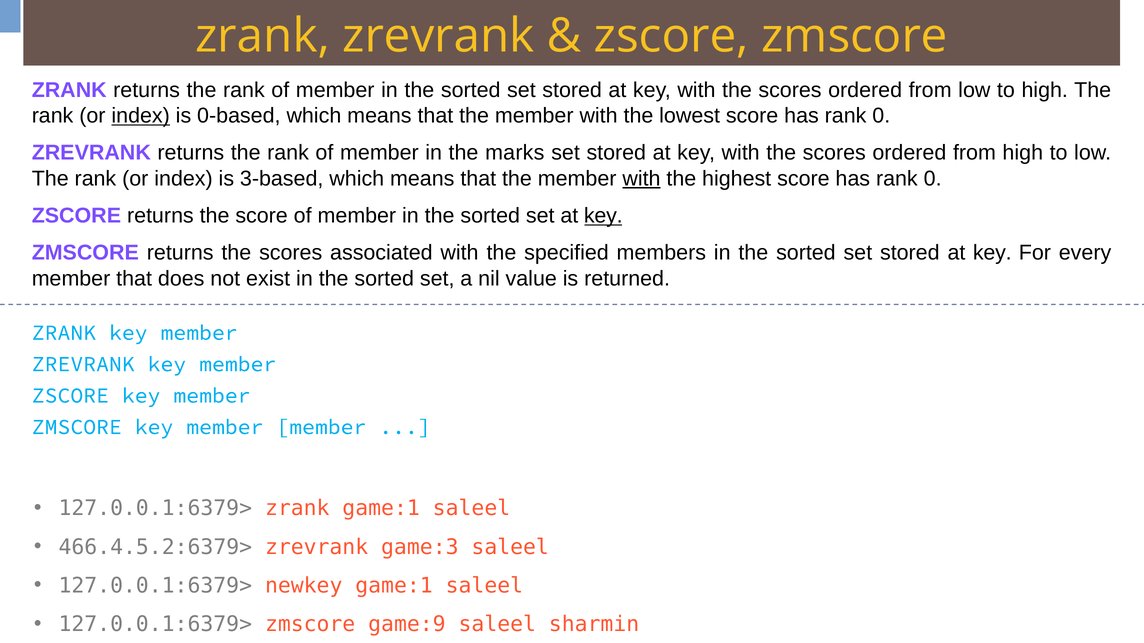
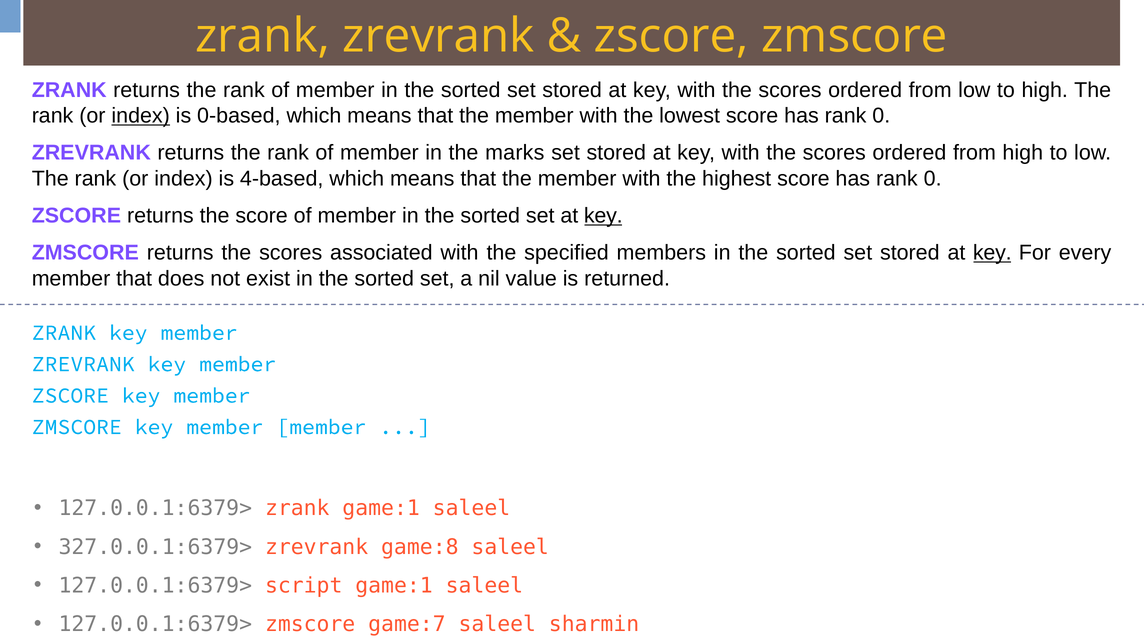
3-based: 3-based -> 4-based (282, 179)
with underline: present -> none (641, 179)
key underline: none -> present (992, 253)
466.4.5.2:6379>: 466.4.5.2:6379> -> 327.0.0.1:6379> (155, 547)
game:3: game:3 -> game:8 (420, 547)
newkey: newkey -> script (304, 586)
game:9: game:9 -> game:7 (407, 625)
